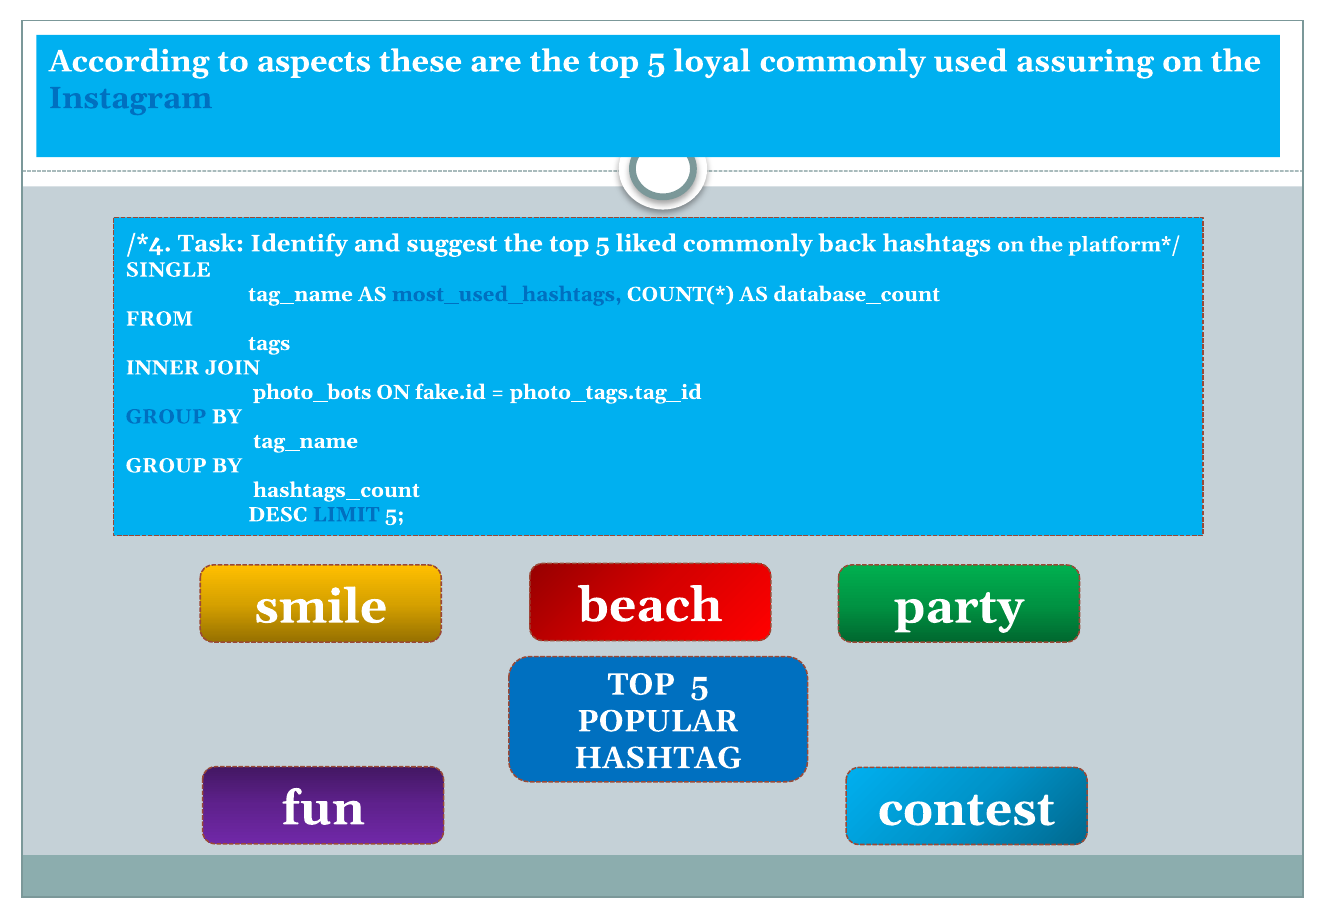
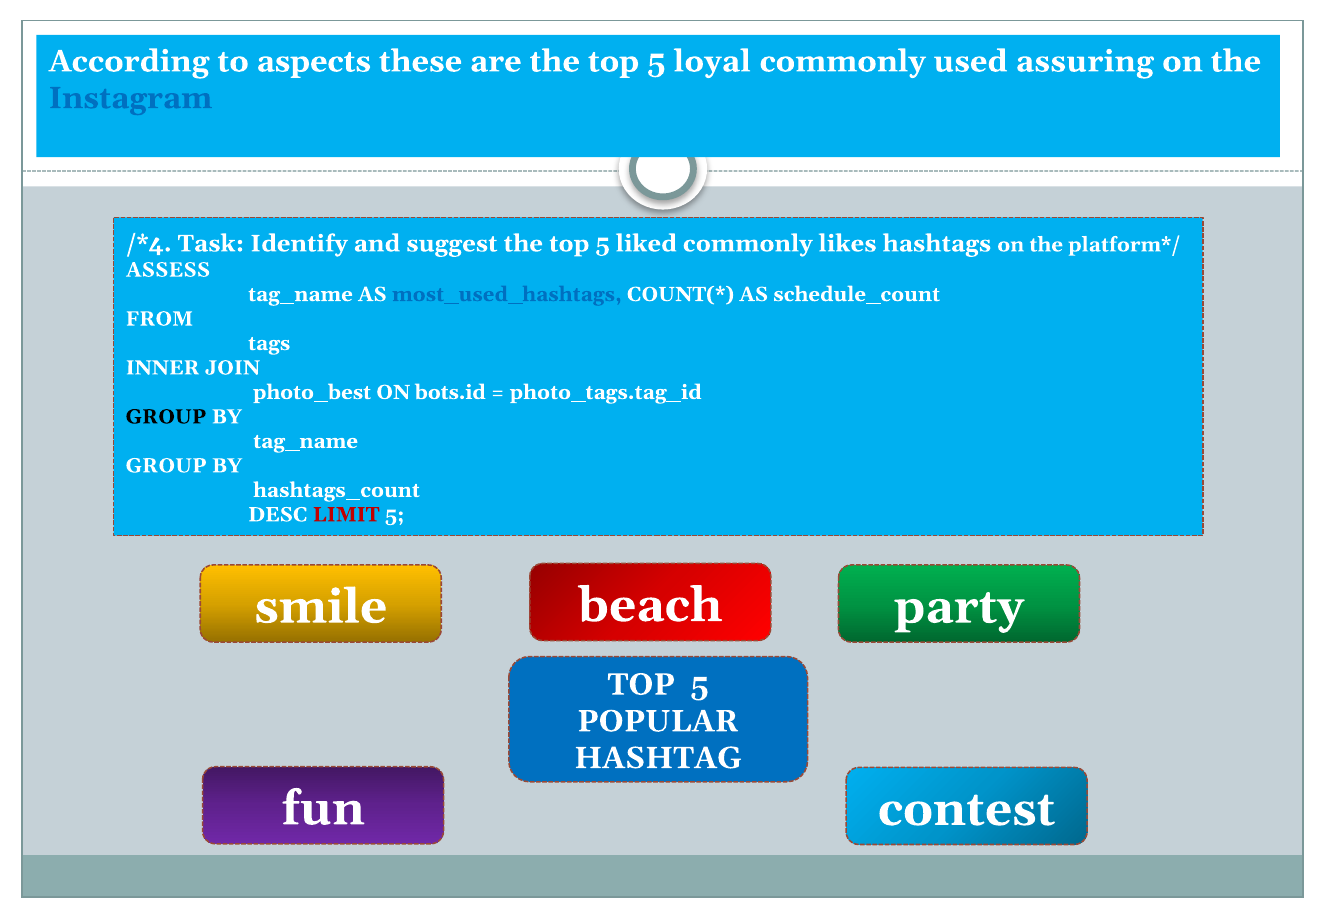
back: back -> likes (848, 244)
SINGLE: SINGLE -> ASSESS (168, 270)
database_count: database_count -> schedule_count (857, 294)
photo_bots: photo_bots -> photo_best (312, 392)
fake.id: fake.id -> bots.id (450, 392)
GROUP colour: blue -> black (166, 417)
LIMIT colour: blue -> red (346, 515)
